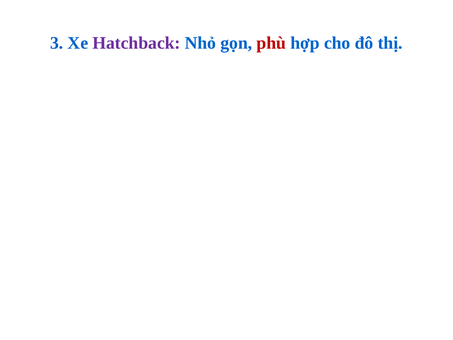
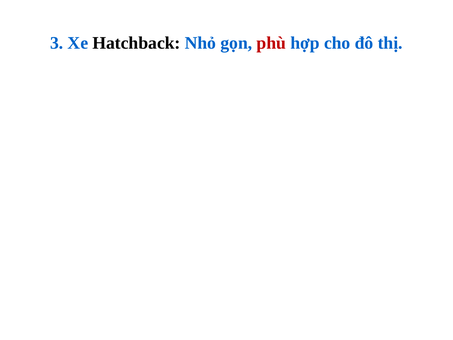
Hatchback colour: purple -> black (136, 43)
